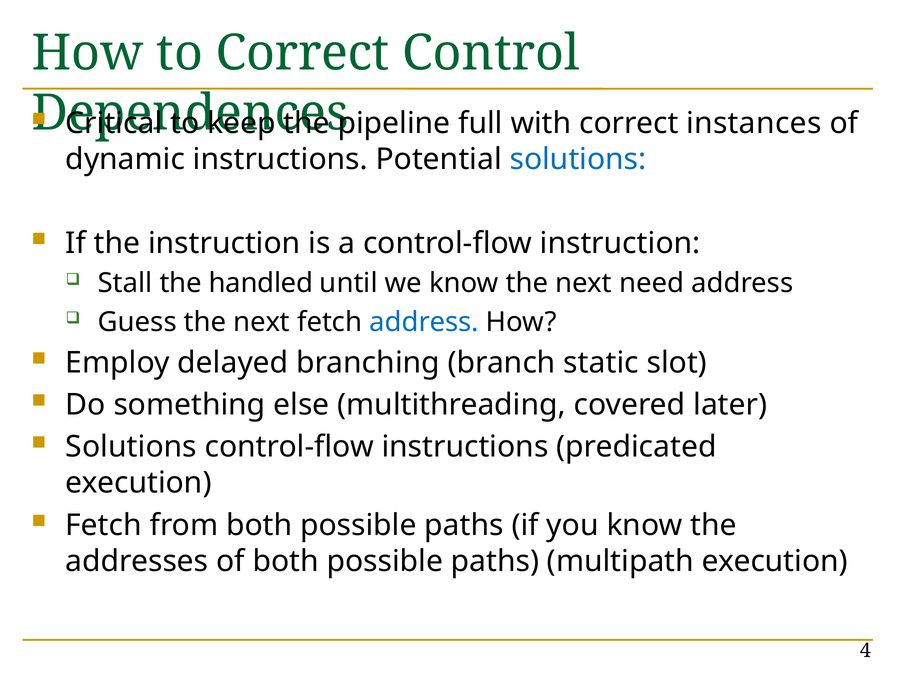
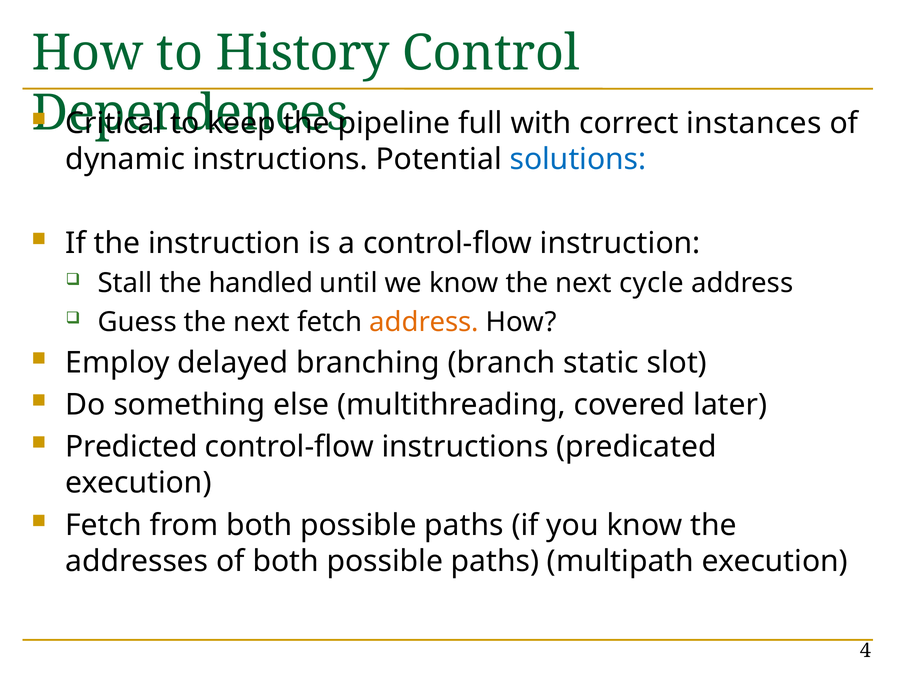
to Correct: Correct -> History (303, 53)
need: need -> cycle (651, 283)
address colour: blue -> orange (424, 322)
Solutions: Solutions -> Predicted (131, 447)
